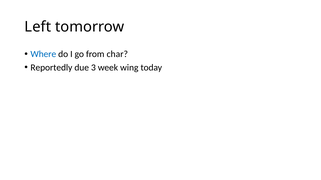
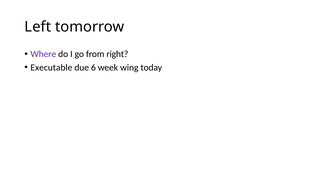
Where colour: blue -> purple (43, 54)
char: char -> right (117, 54)
Reportedly: Reportedly -> Executable (51, 68)
3: 3 -> 6 (93, 68)
